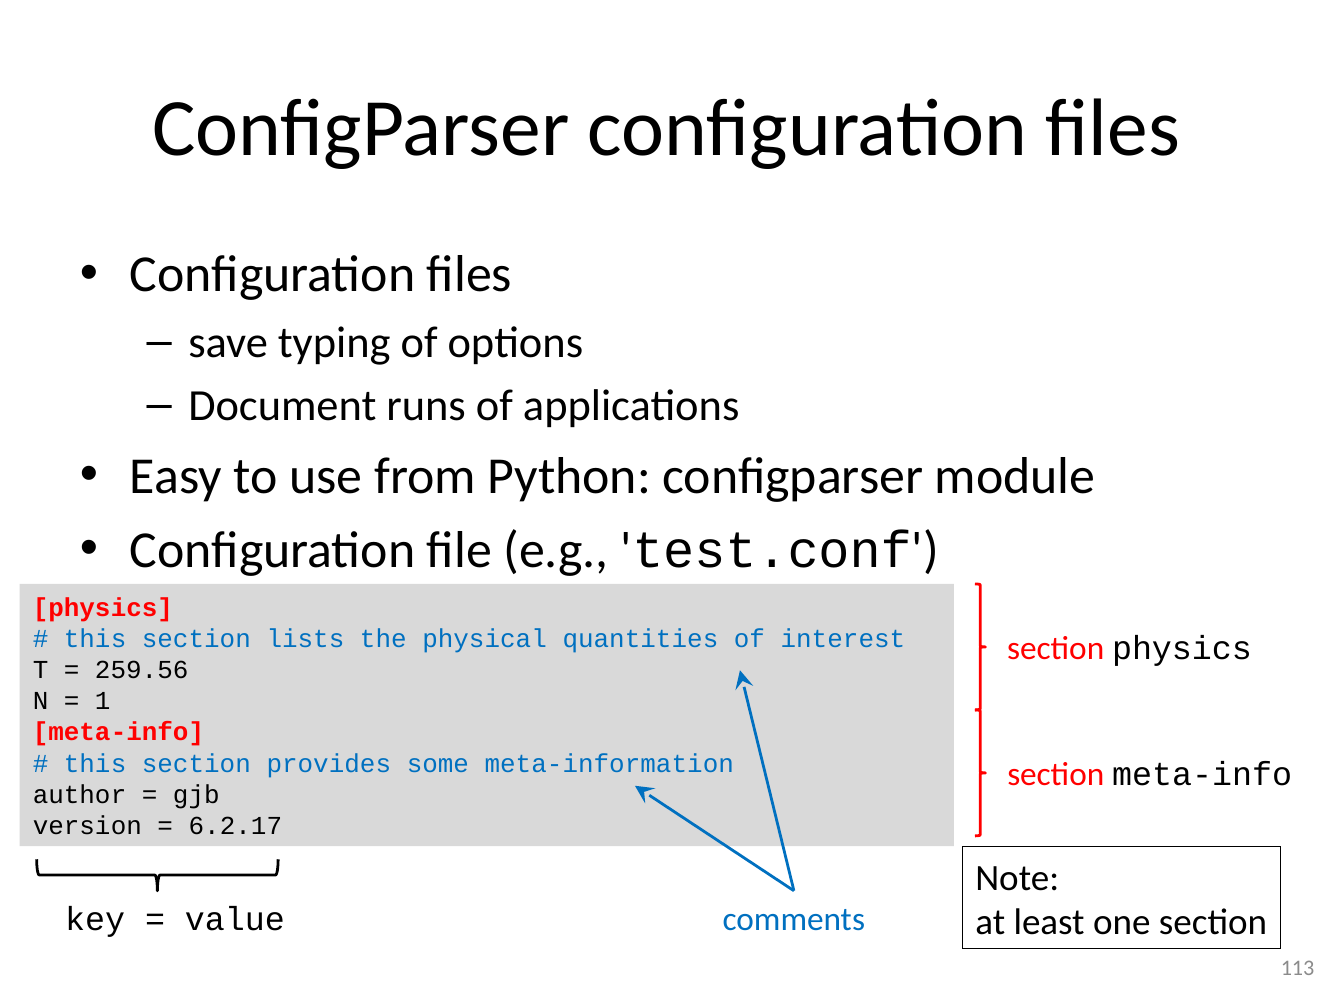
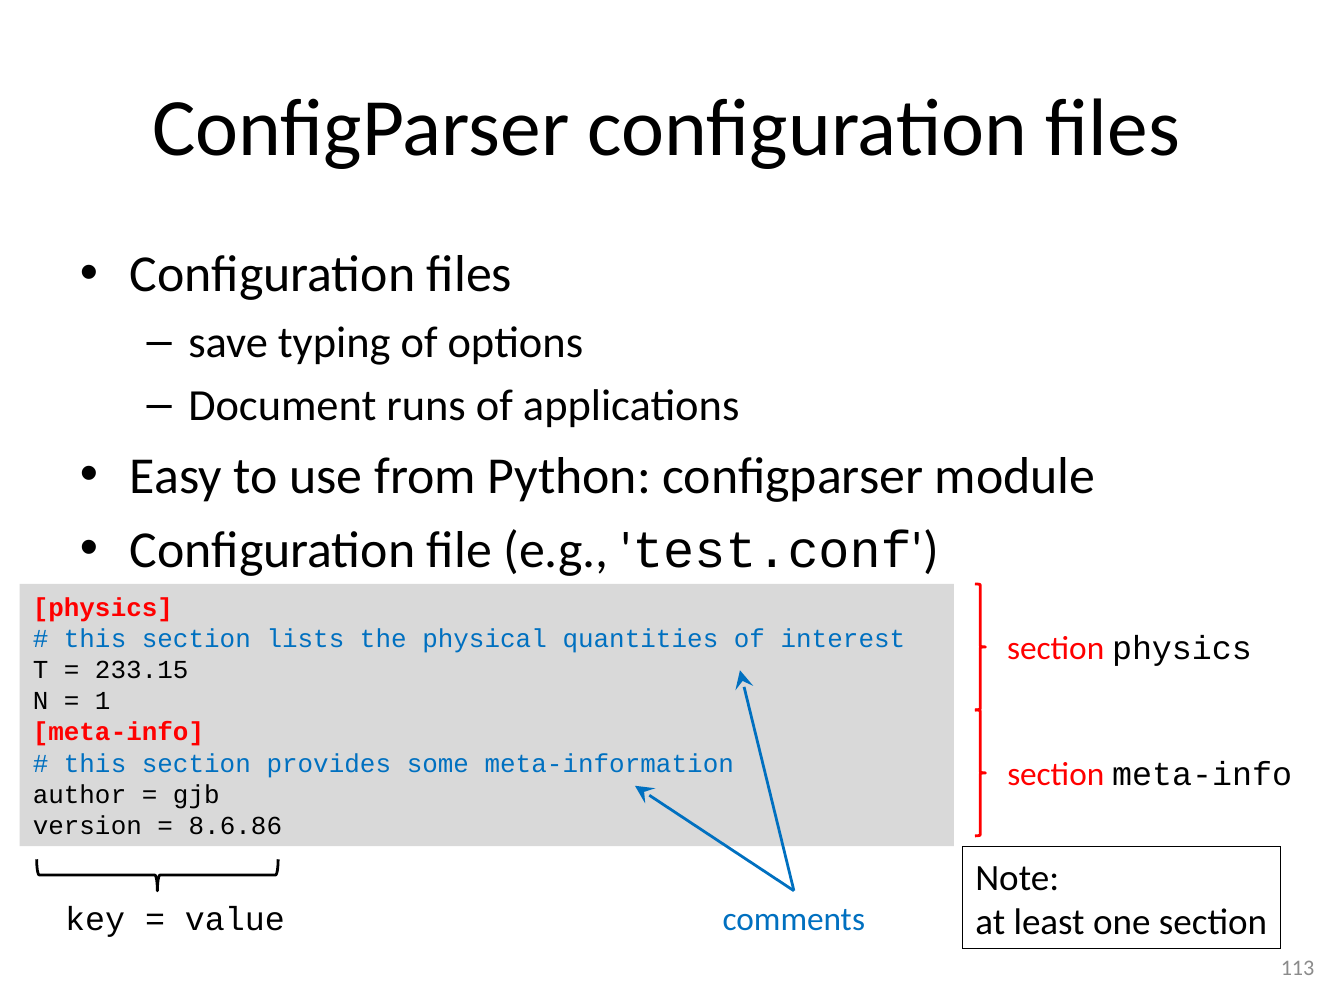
259.56: 259.56 -> 233.15 (142, 670)
6.2.17: 6.2.17 -> 8.6.86 (235, 826)
